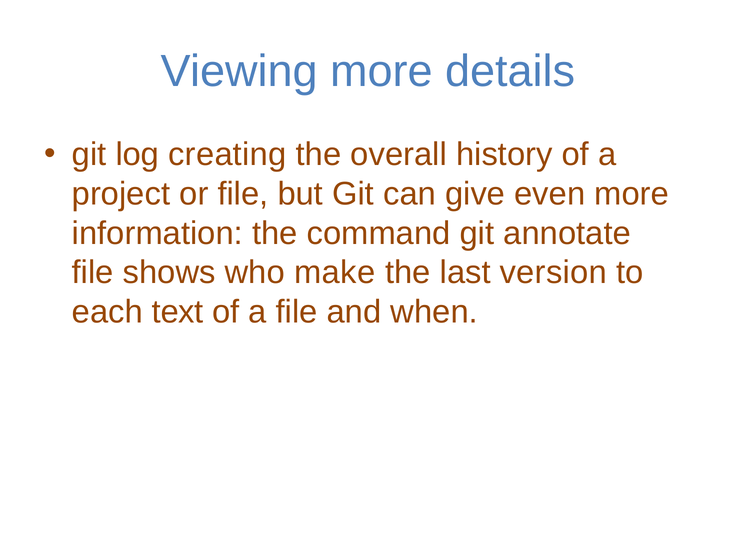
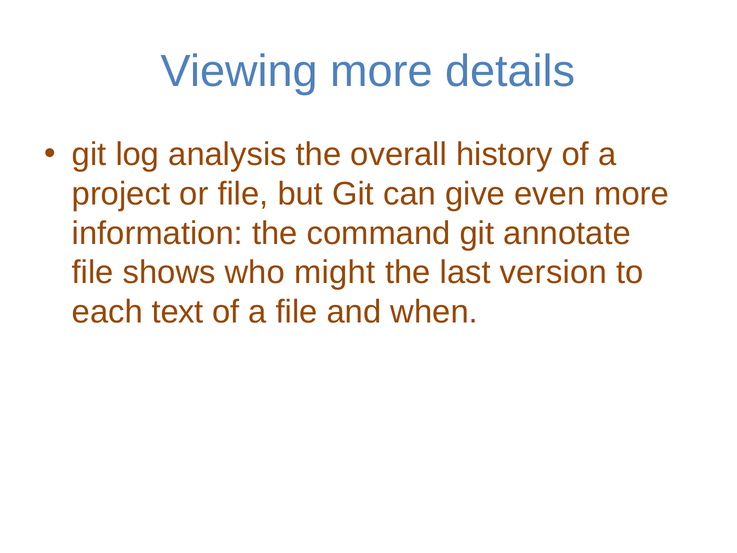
creating: creating -> analysis (227, 155)
make: make -> might (335, 273)
